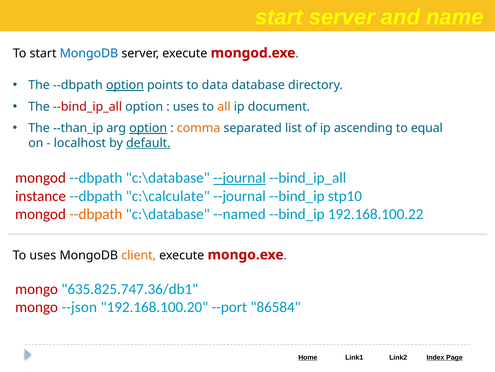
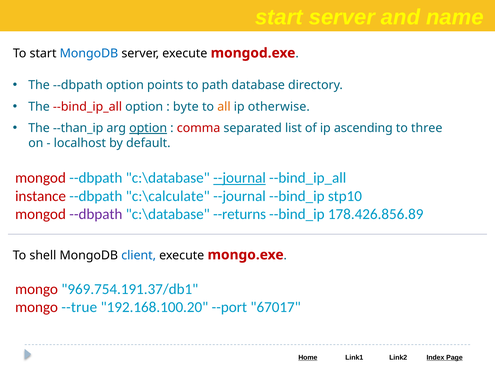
option underline: present -> none (125, 85)
data: data -> path (215, 85)
uses: uses -> byte (186, 106)
document: document -> otherwise (279, 106)
comma colour: orange -> red (199, 128)
equal: equal -> three (427, 128)
default underline: present -> none (148, 143)
--dbpath colour: orange -> purple (96, 214)
--named: --named -> --returns (240, 214)
192.168.100.22: 192.168.100.22 -> 178.426.856.89 (376, 214)
To uses: uses -> shell (43, 255)
client colour: orange -> blue (139, 255)
635.825.747.36/db1: 635.825.747.36/db1 -> 969.754.191.37/db1 (130, 289)
--json: --json -> --true (79, 307)
86584: 86584 -> 67017 (276, 307)
